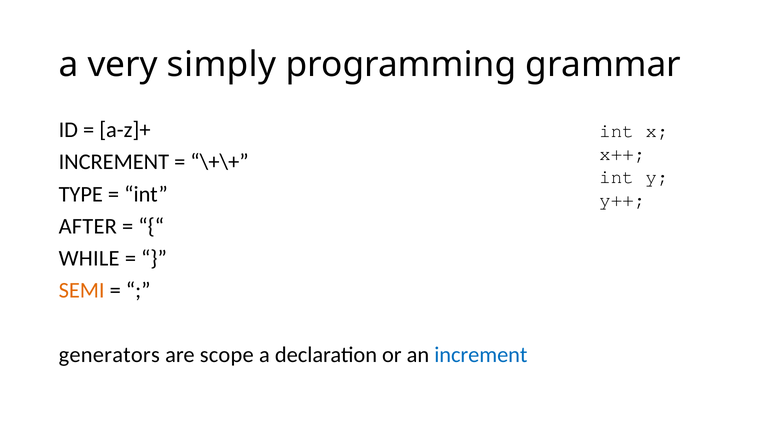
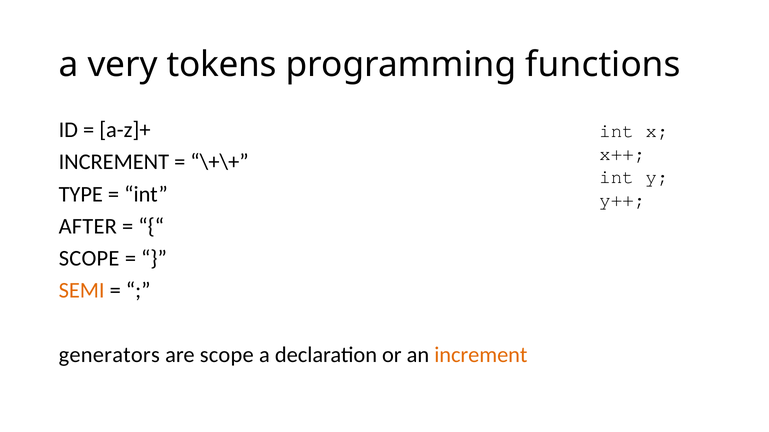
simply: simply -> tokens (222, 65)
grammar: grammar -> functions (603, 65)
WHILE: WHILE -> SCOPE (89, 259)
increment colour: blue -> orange (481, 355)
